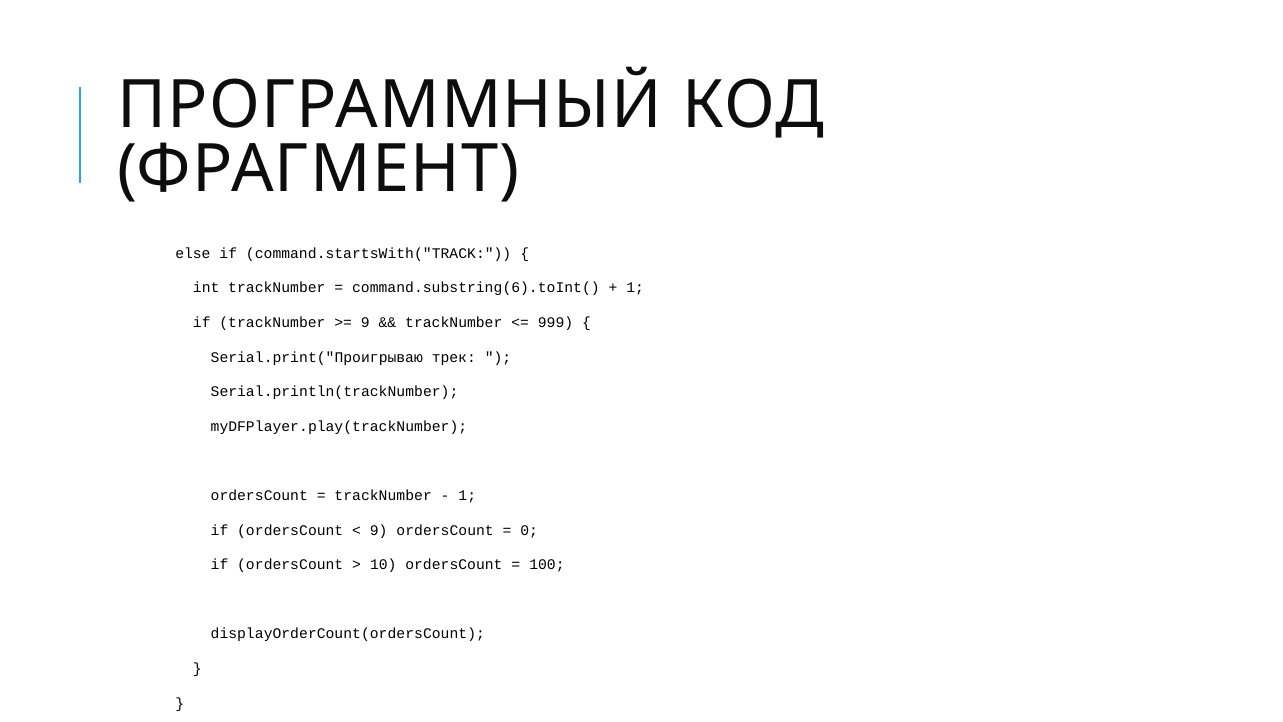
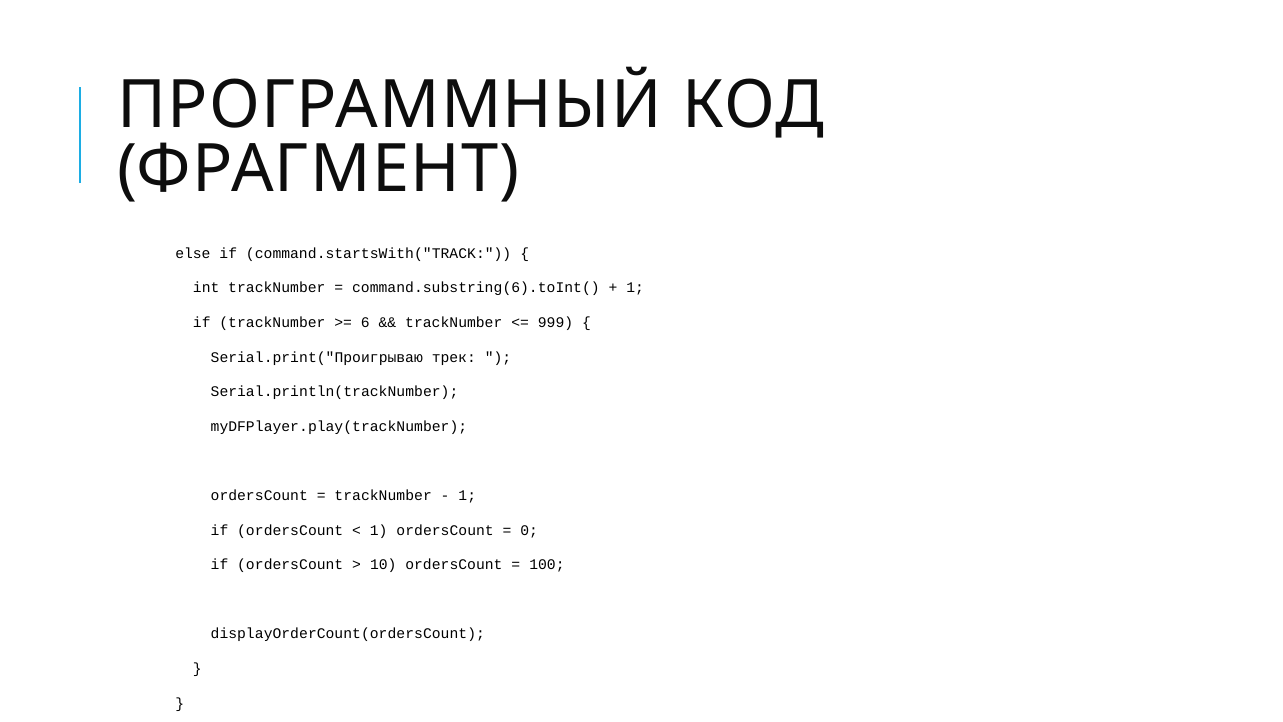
9: 9 -> 6 (365, 322)
9: 9 -> 1 (379, 530)
